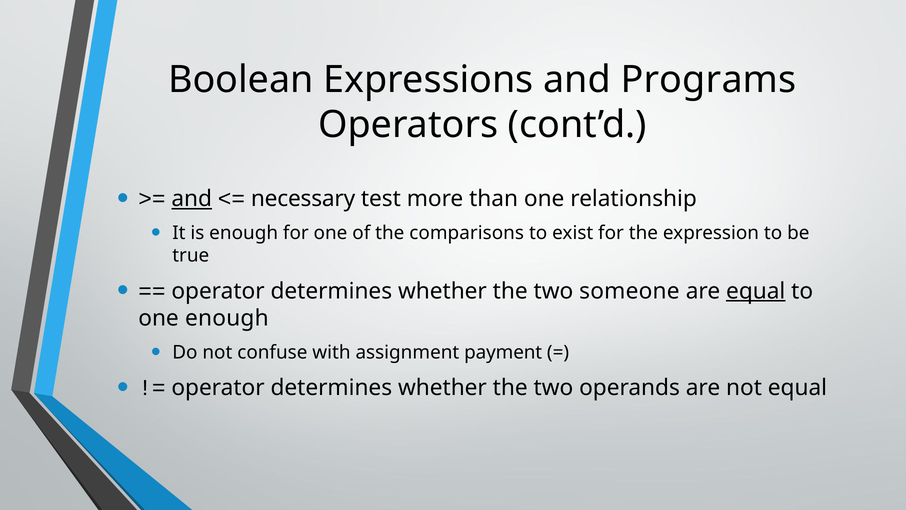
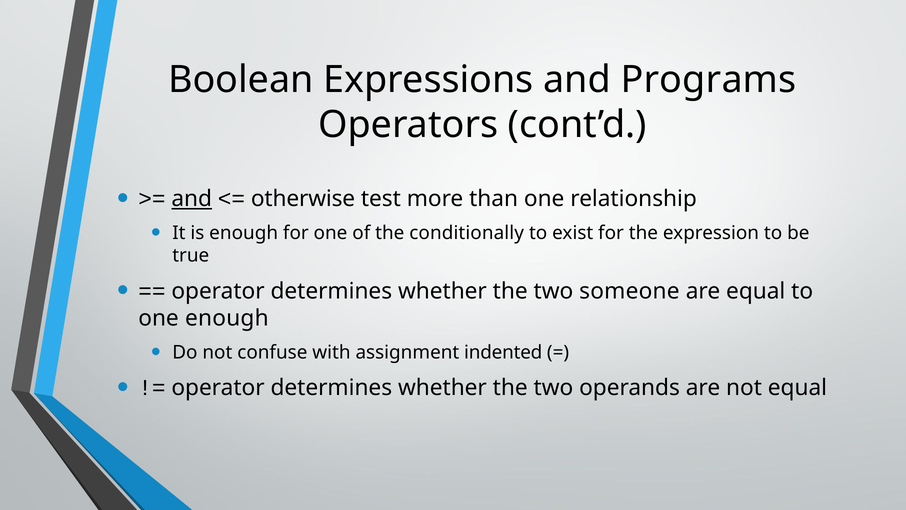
necessary: necessary -> otherwise (303, 199)
comparisons: comparisons -> conditionally (467, 233)
equal underline: present -> none (756, 291)
payment: payment -> indented (503, 352)
